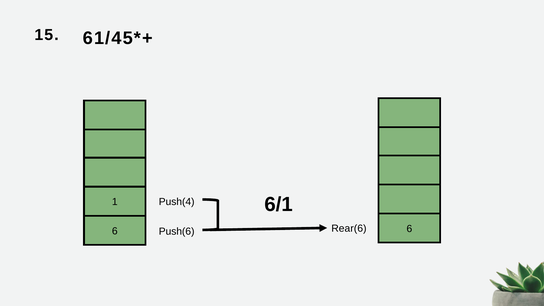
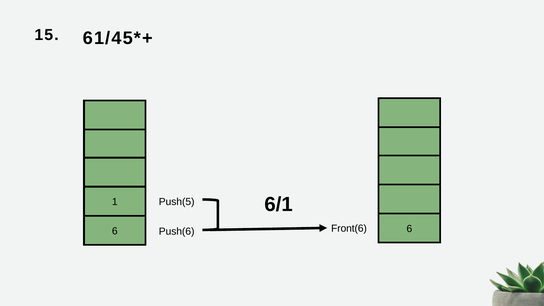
Push(4: Push(4 -> Push(5 (177, 202)
Rear(6: Rear(6 -> Front(6 (349, 229)
